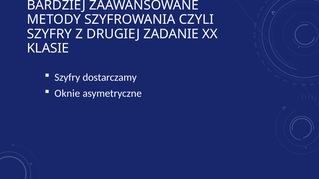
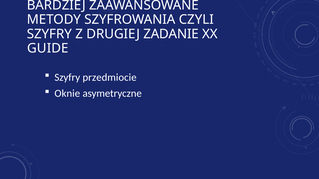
KLASIE: KLASIE -> GUIDE (48, 48)
dostarczamy: dostarczamy -> przedmiocie (110, 78)
